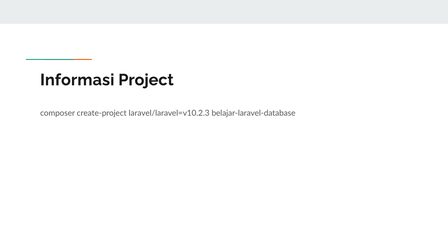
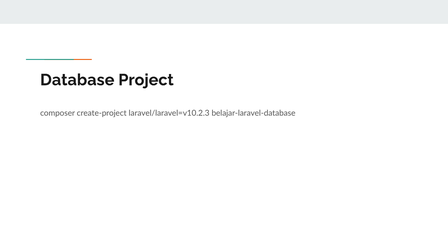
Informasi: Informasi -> Database (77, 80)
